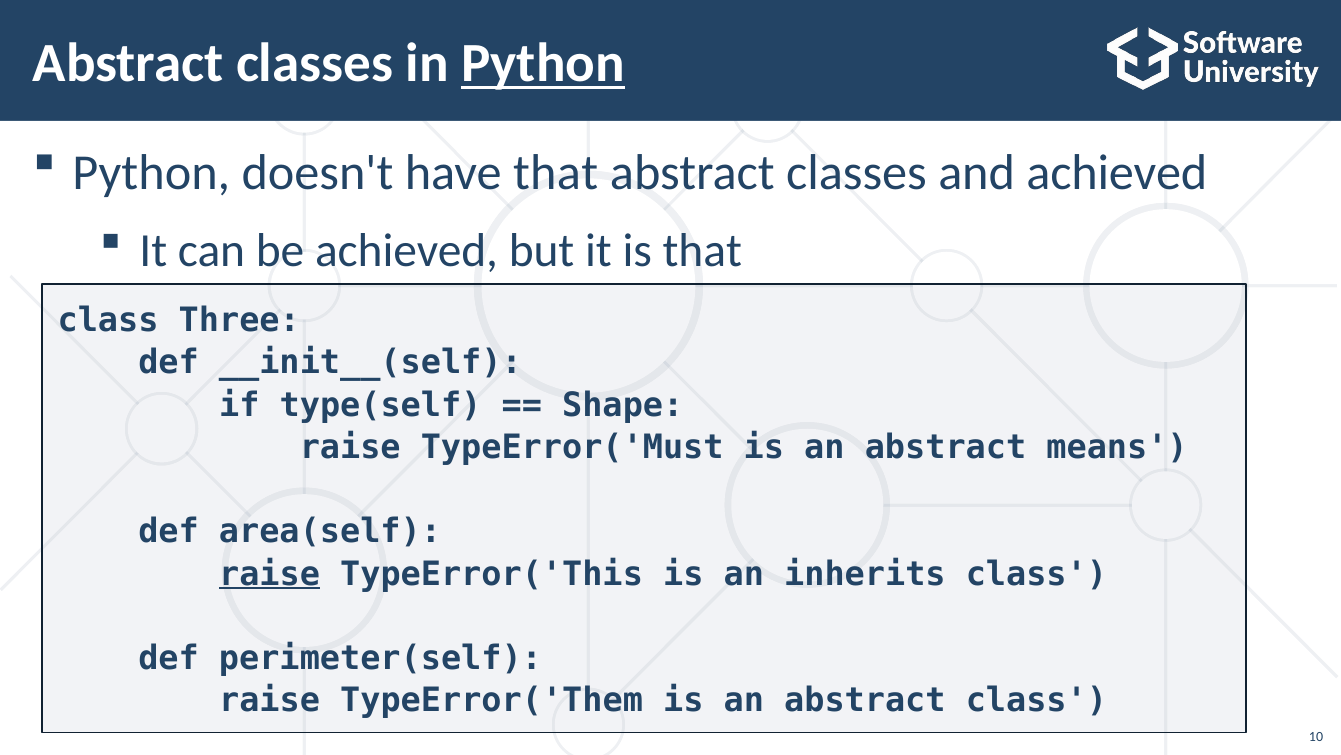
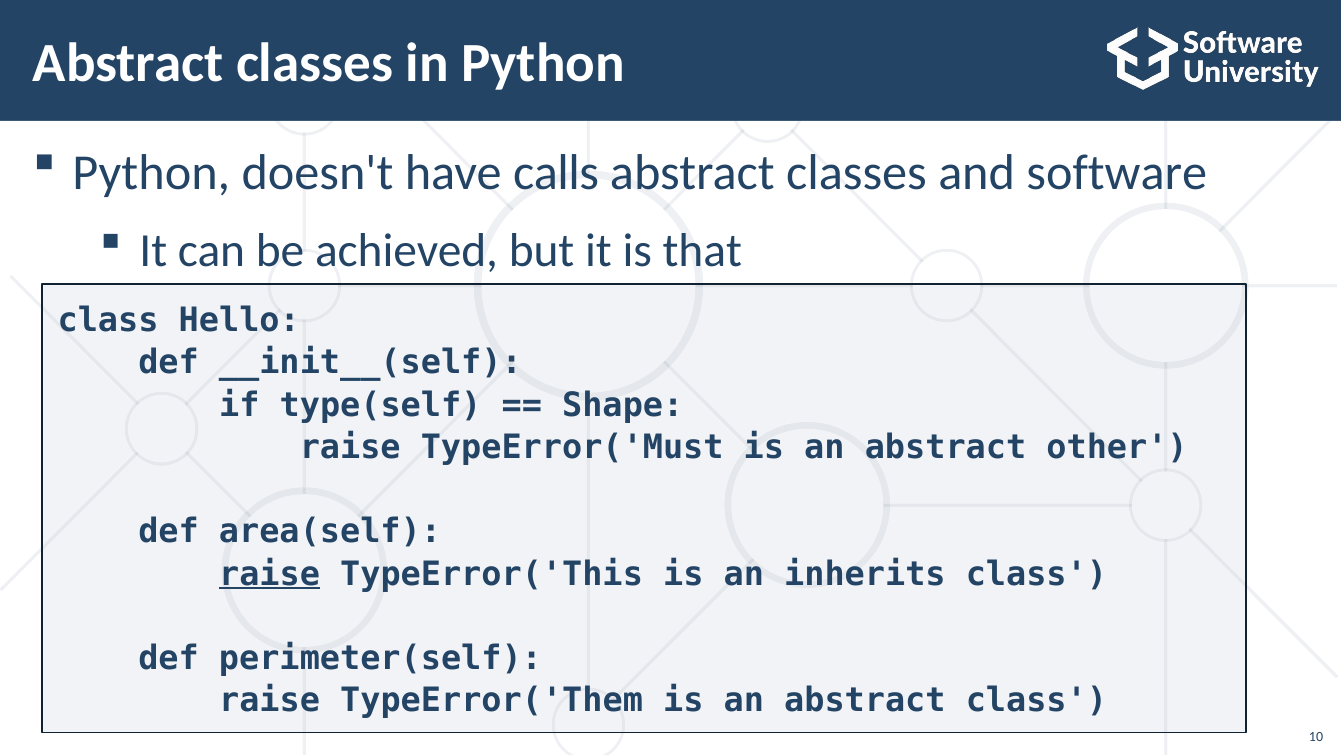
Python underline: present -> none (543, 63)
have that: that -> calls (556, 172)
and achieved: achieved -> software (1117, 172)
Three: Three -> Hello (239, 320)
means: means -> other (1117, 447)
